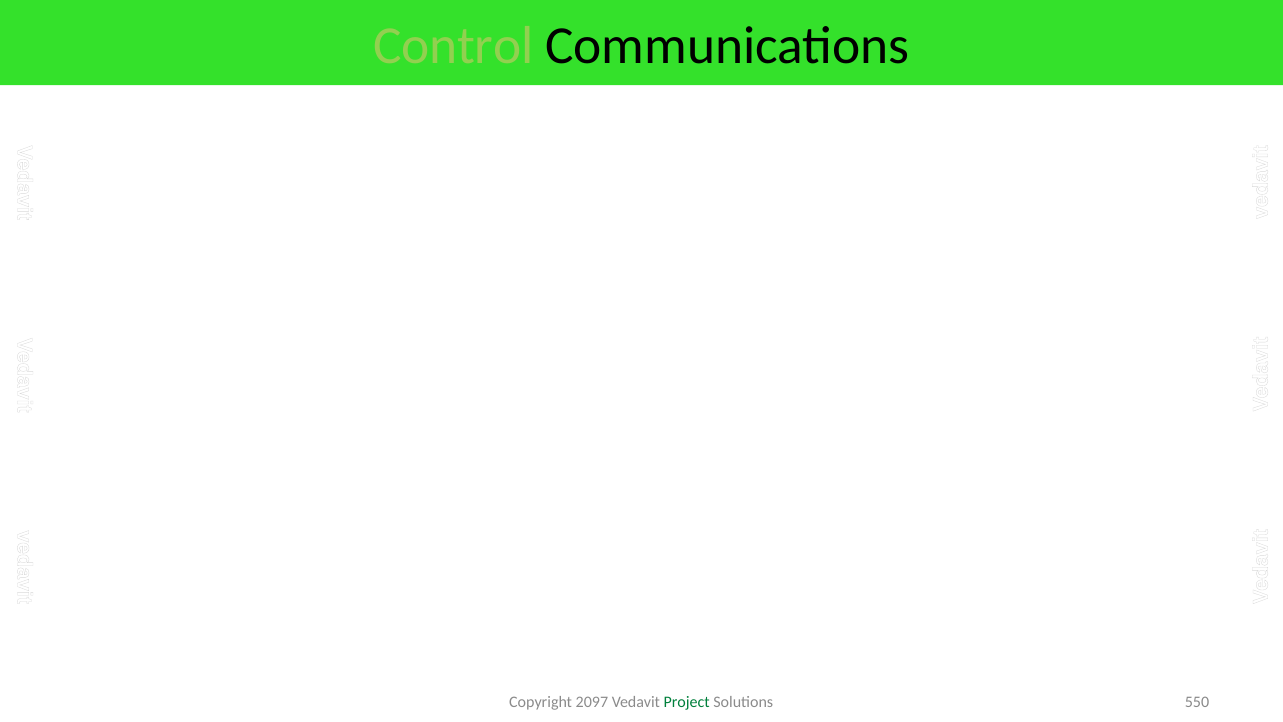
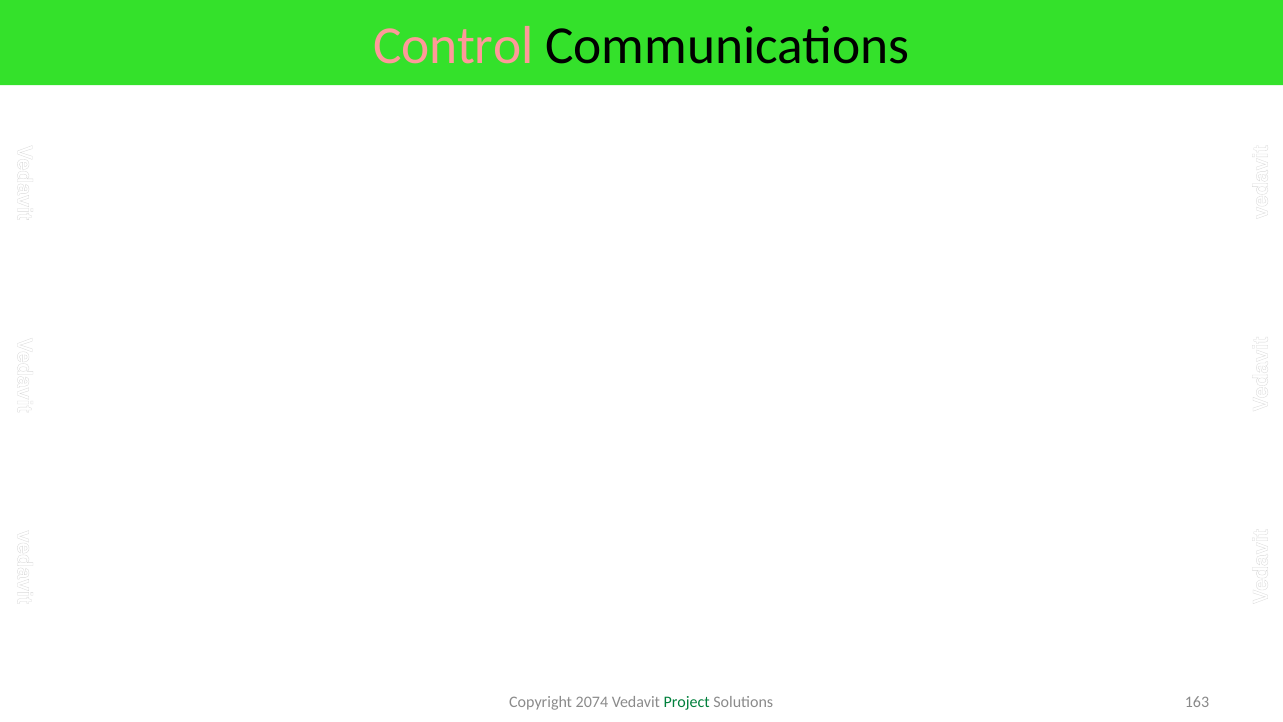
Control colour: light green -> pink (453, 46)
2097: 2097 -> 2074 (592, 702)
550: 550 -> 163 (1197, 702)
